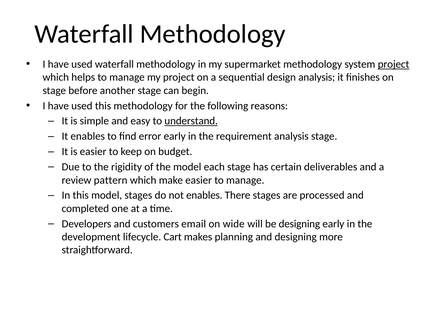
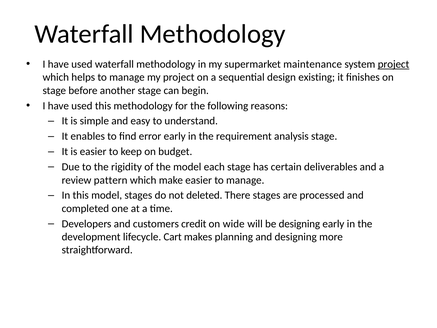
supermarket methodology: methodology -> maintenance (313, 64)
design analysis: analysis -> existing (317, 77)
understand underline: present -> none (191, 121)
not enables: enables -> deleted (204, 195)
email: email -> credit (194, 224)
